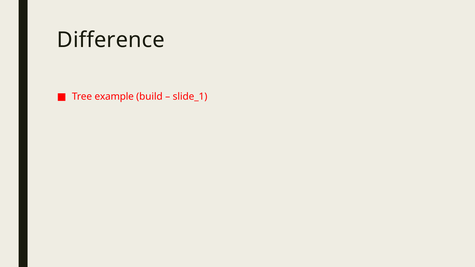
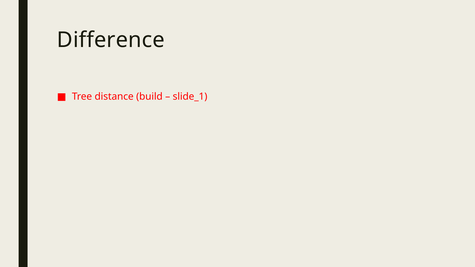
example: example -> distance (114, 97)
